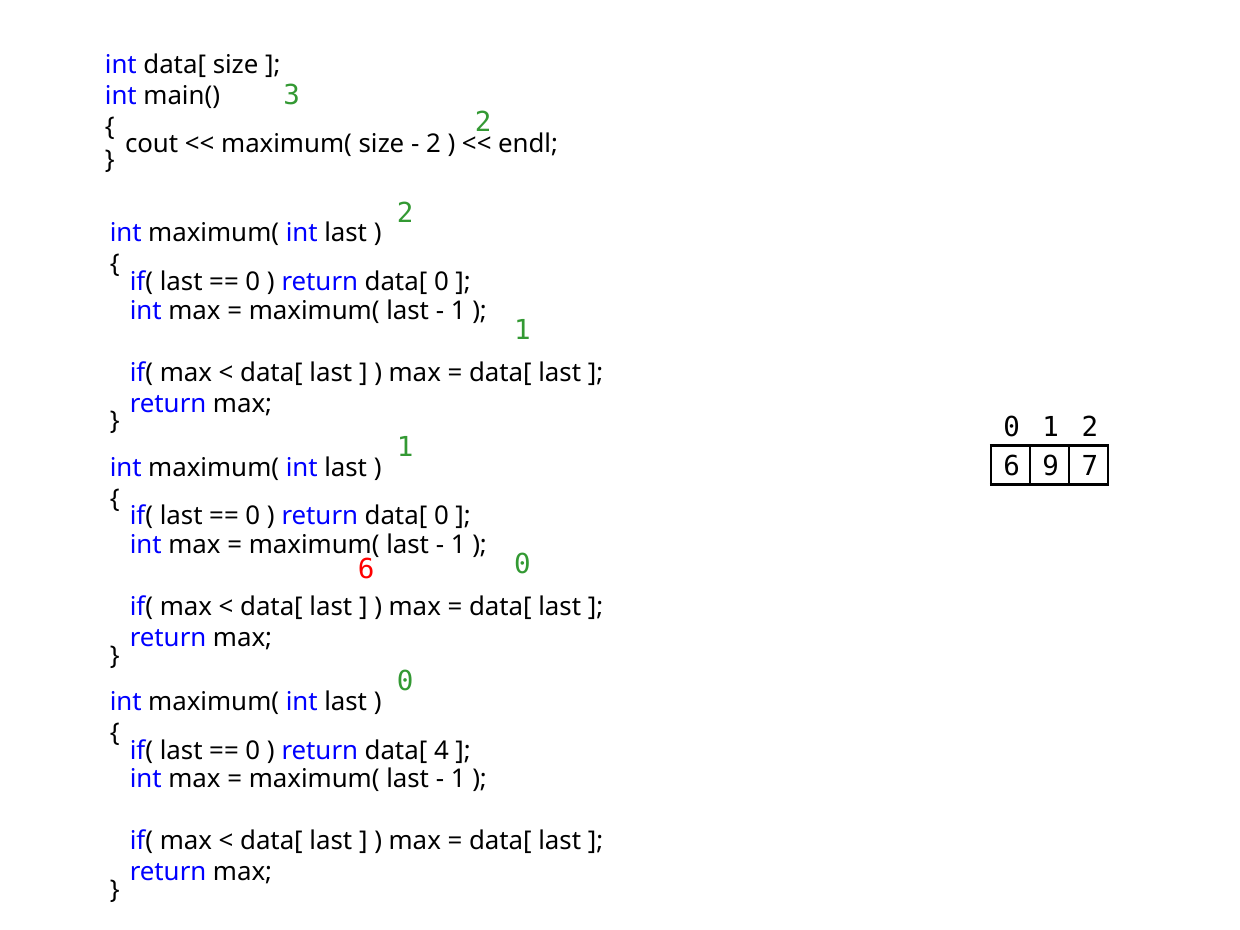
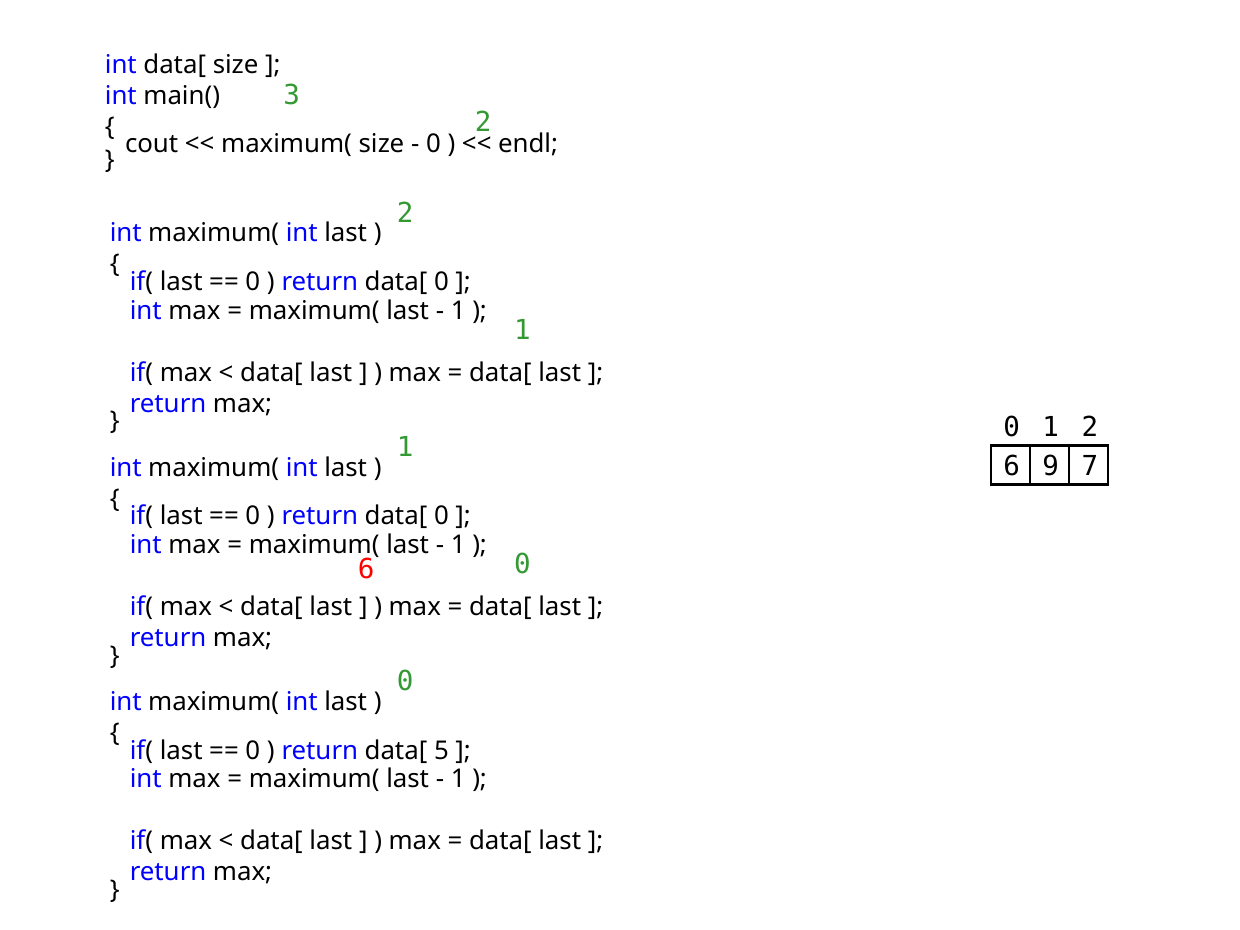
2: 2 -> 0 (433, 144)
4: 4 -> 5 (441, 751)
